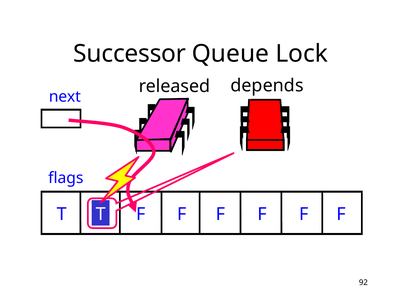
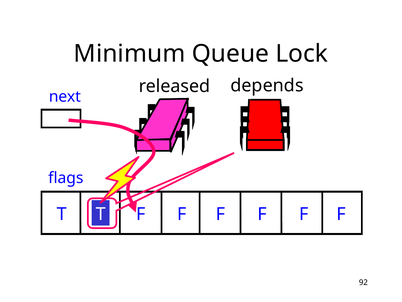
Successor: Successor -> Minimum (129, 54)
